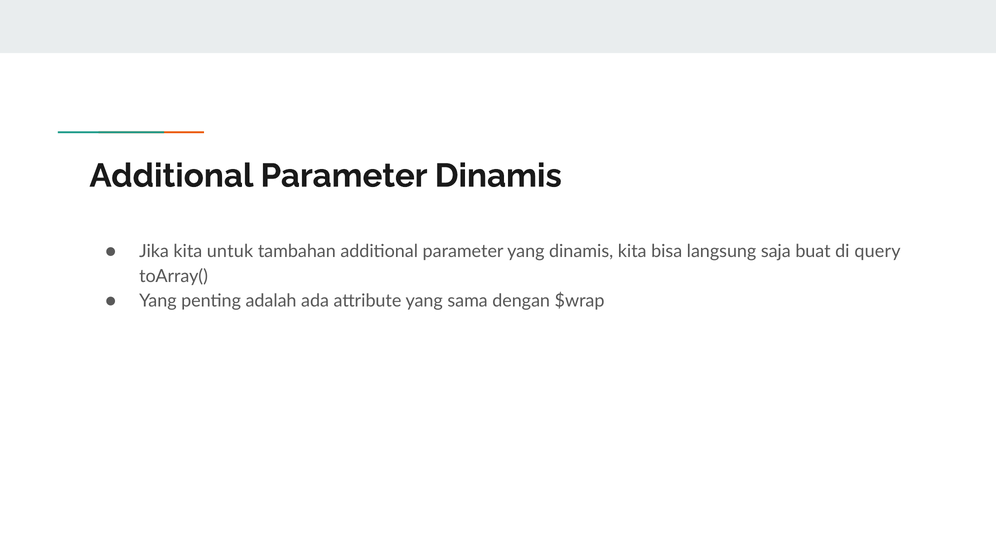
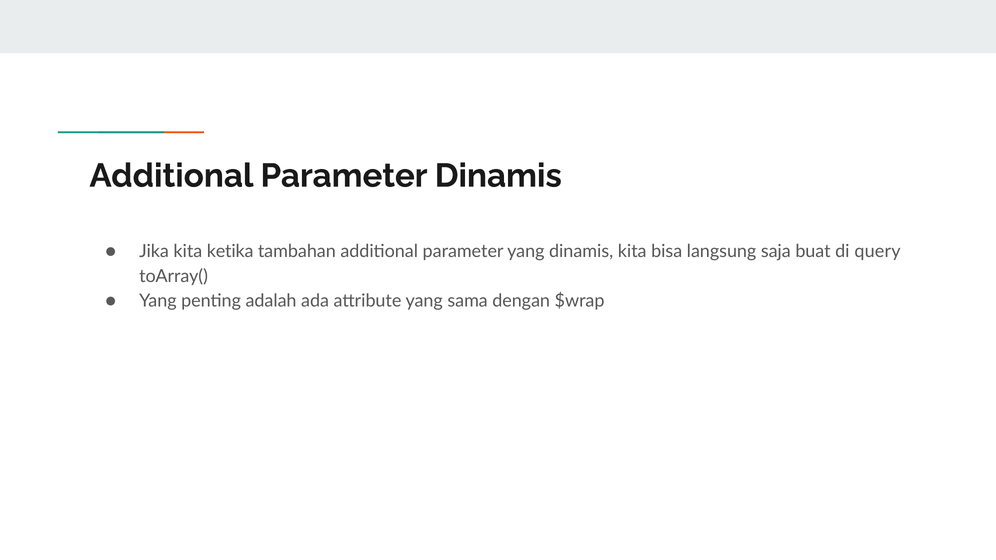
untuk: untuk -> ketika (230, 252)
